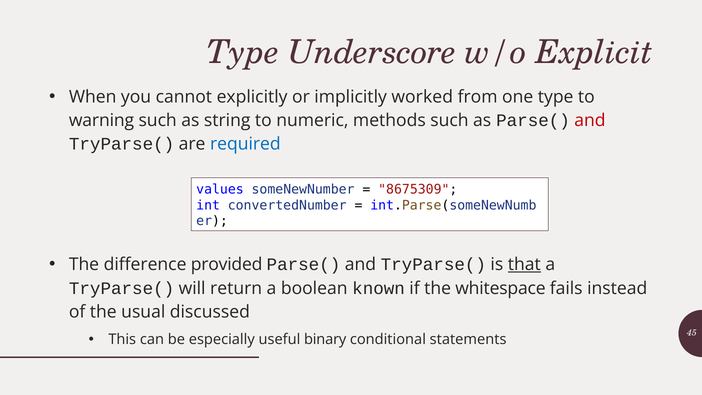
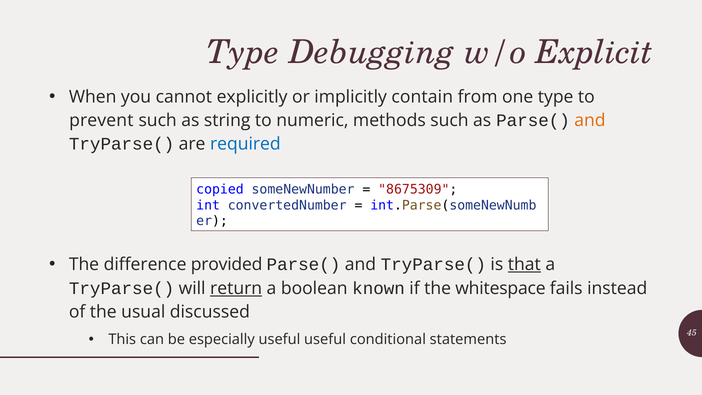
Underscore: Underscore -> Debugging (372, 52)
worked: worked -> contain (422, 97)
warning: warning -> prevent (101, 120)
and colour: red -> orange (590, 120)
values: values -> copied (220, 189)
return underline: none -> present (236, 288)
useful binary: binary -> useful (325, 340)
